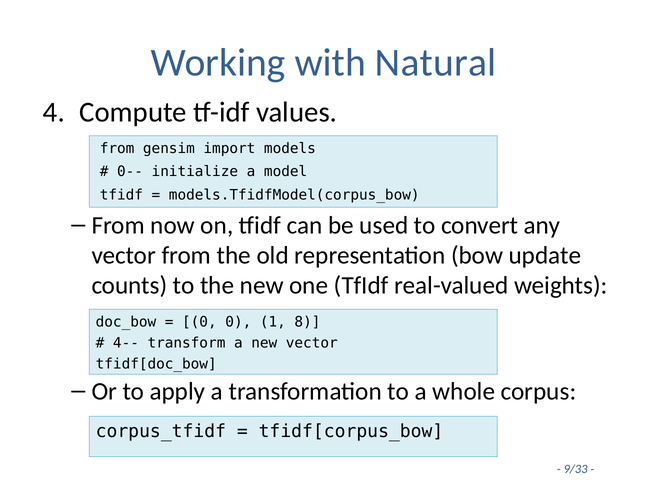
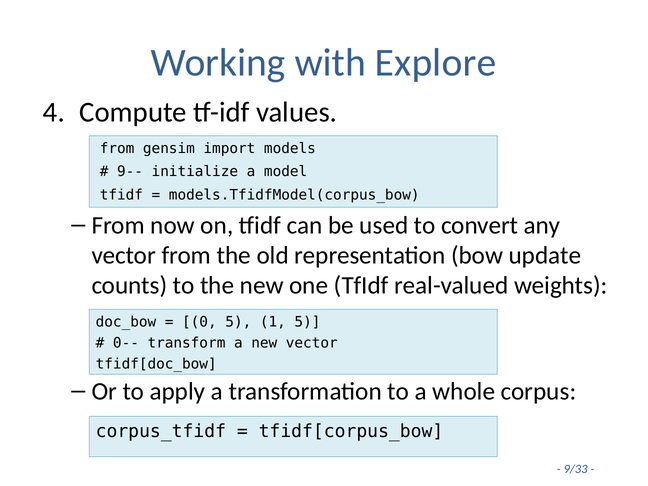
Natural: Natural -> Explore (436, 63)
0--: 0-- -> 9-- (130, 172)
0 0: 0 -> 5 (238, 322)
1 8: 8 -> 5 (307, 322)
4--: 4-- -> 0-- (126, 343)
